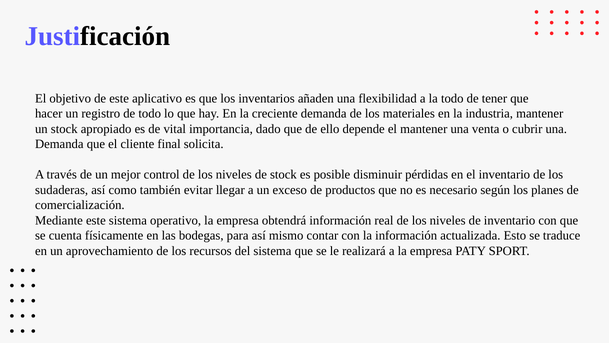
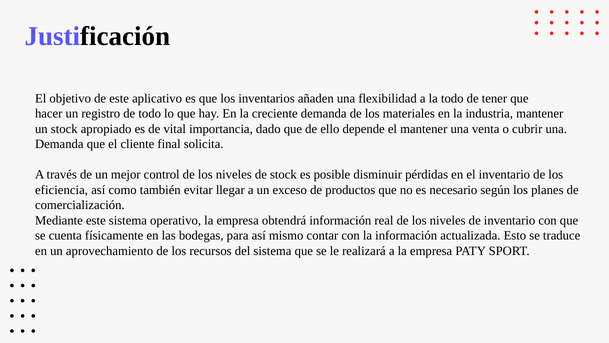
sudaderas: sudaderas -> eficiencia (62, 190)
